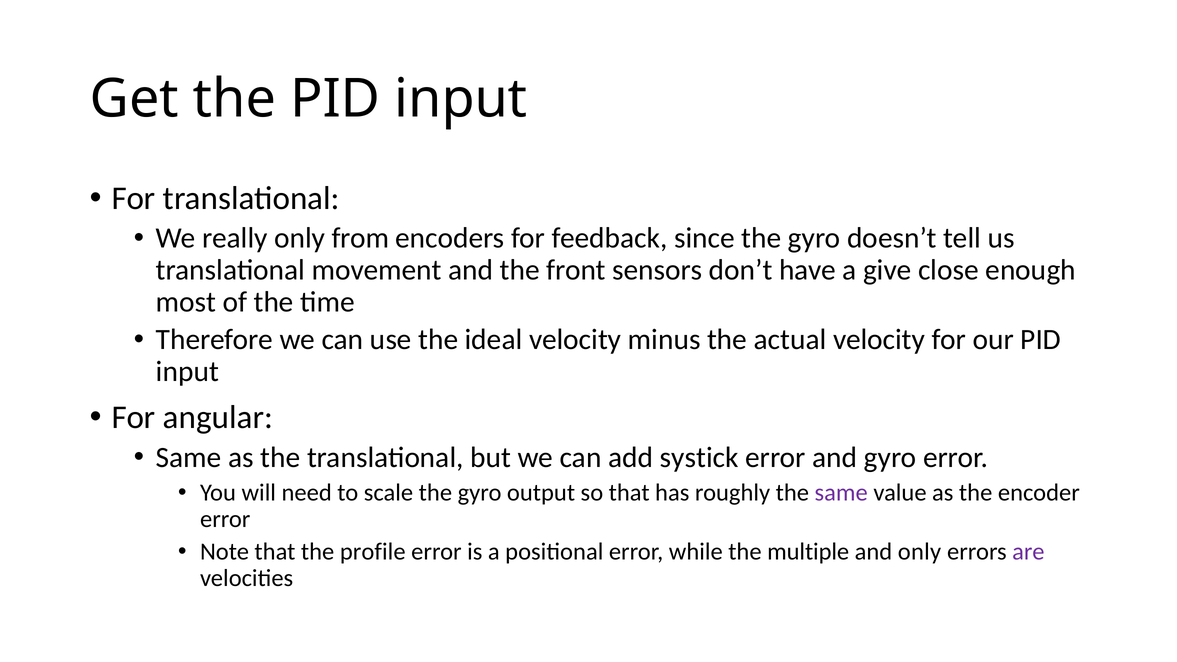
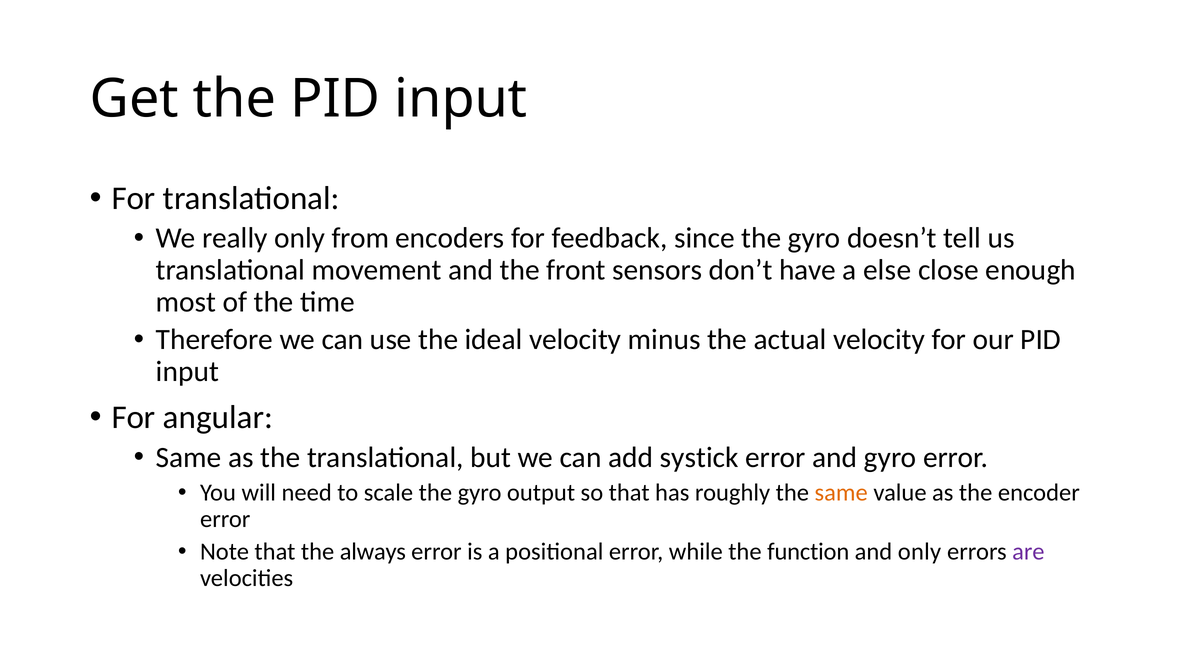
give: give -> else (887, 270)
same colour: purple -> orange (841, 493)
profile: profile -> always (373, 552)
multiple: multiple -> function (808, 552)
